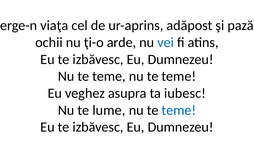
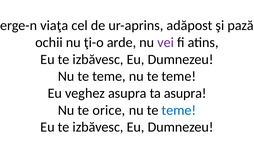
vei colour: blue -> purple (166, 42)
ta iubesc: iubesc -> asupra (185, 93)
lume: lume -> orice (109, 110)
